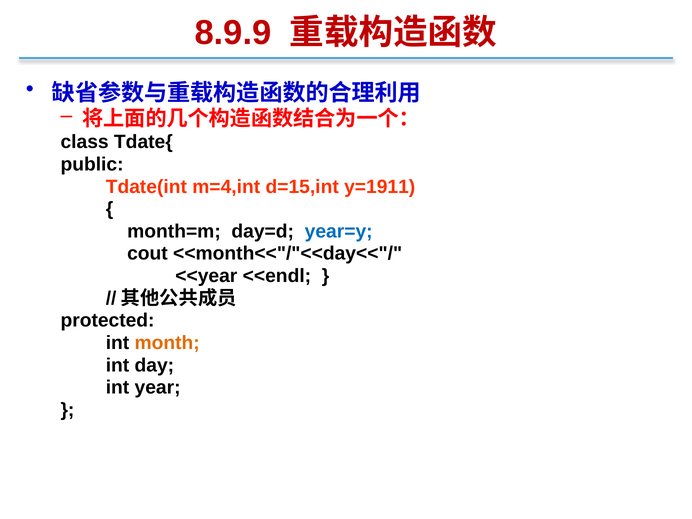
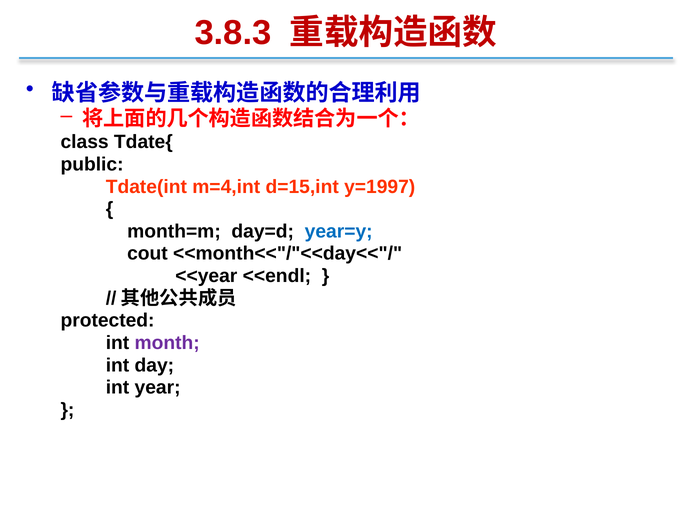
8.9.9: 8.9.9 -> 3.8.3 (233, 33)
y=1911: y=1911 -> y=1997 (380, 187)
month colour: orange -> purple (167, 343)
